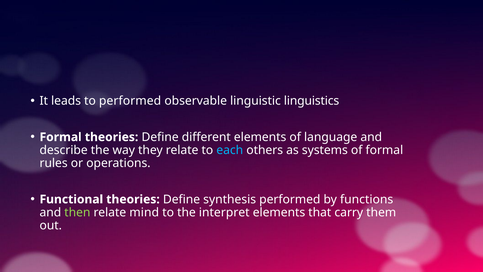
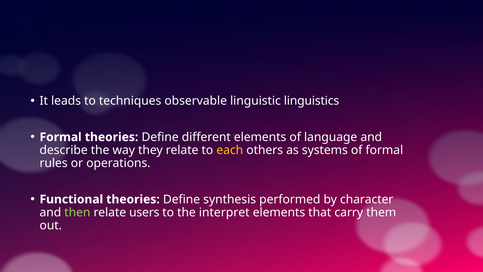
to performed: performed -> techniques (130, 101)
each colour: light blue -> yellow (230, 150)
functions: functions -> character (367, 199)
mind: mind -> users (144, 212)
